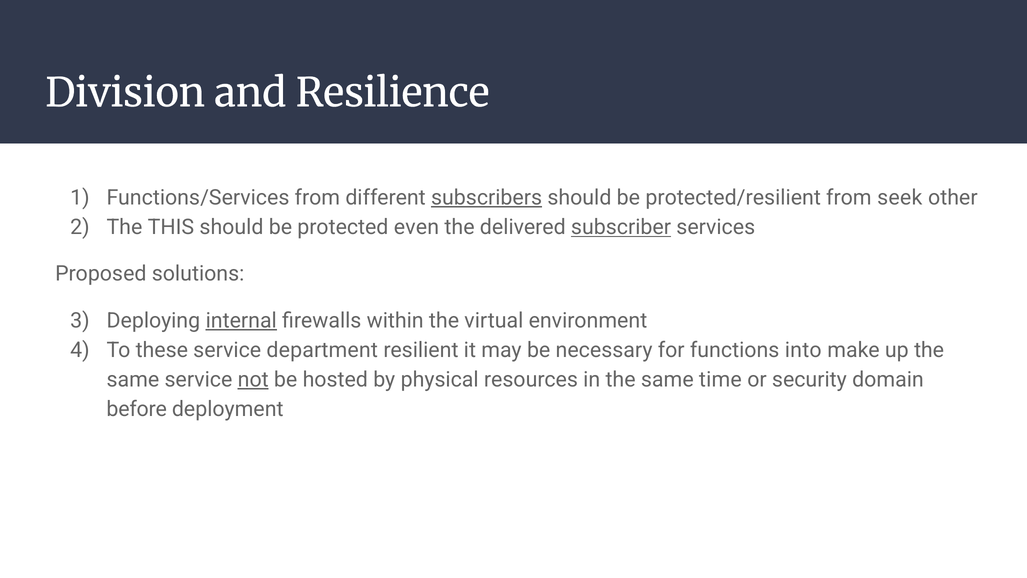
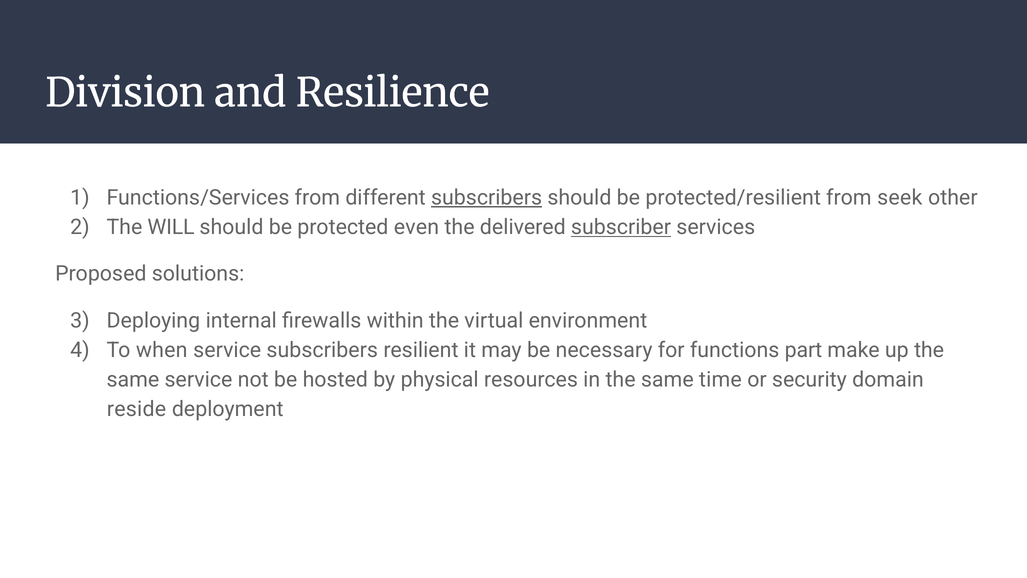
THIS: THIS -> WILL (171, 227)
internal underline: present -> none (241, 320)
these: these -> when (162, 350)
service department: department -> subscribers (322, 350)
into: into -> part (803, 350)
not underline: present -> none (253, 379)
before: before -> reside (136, 409)
